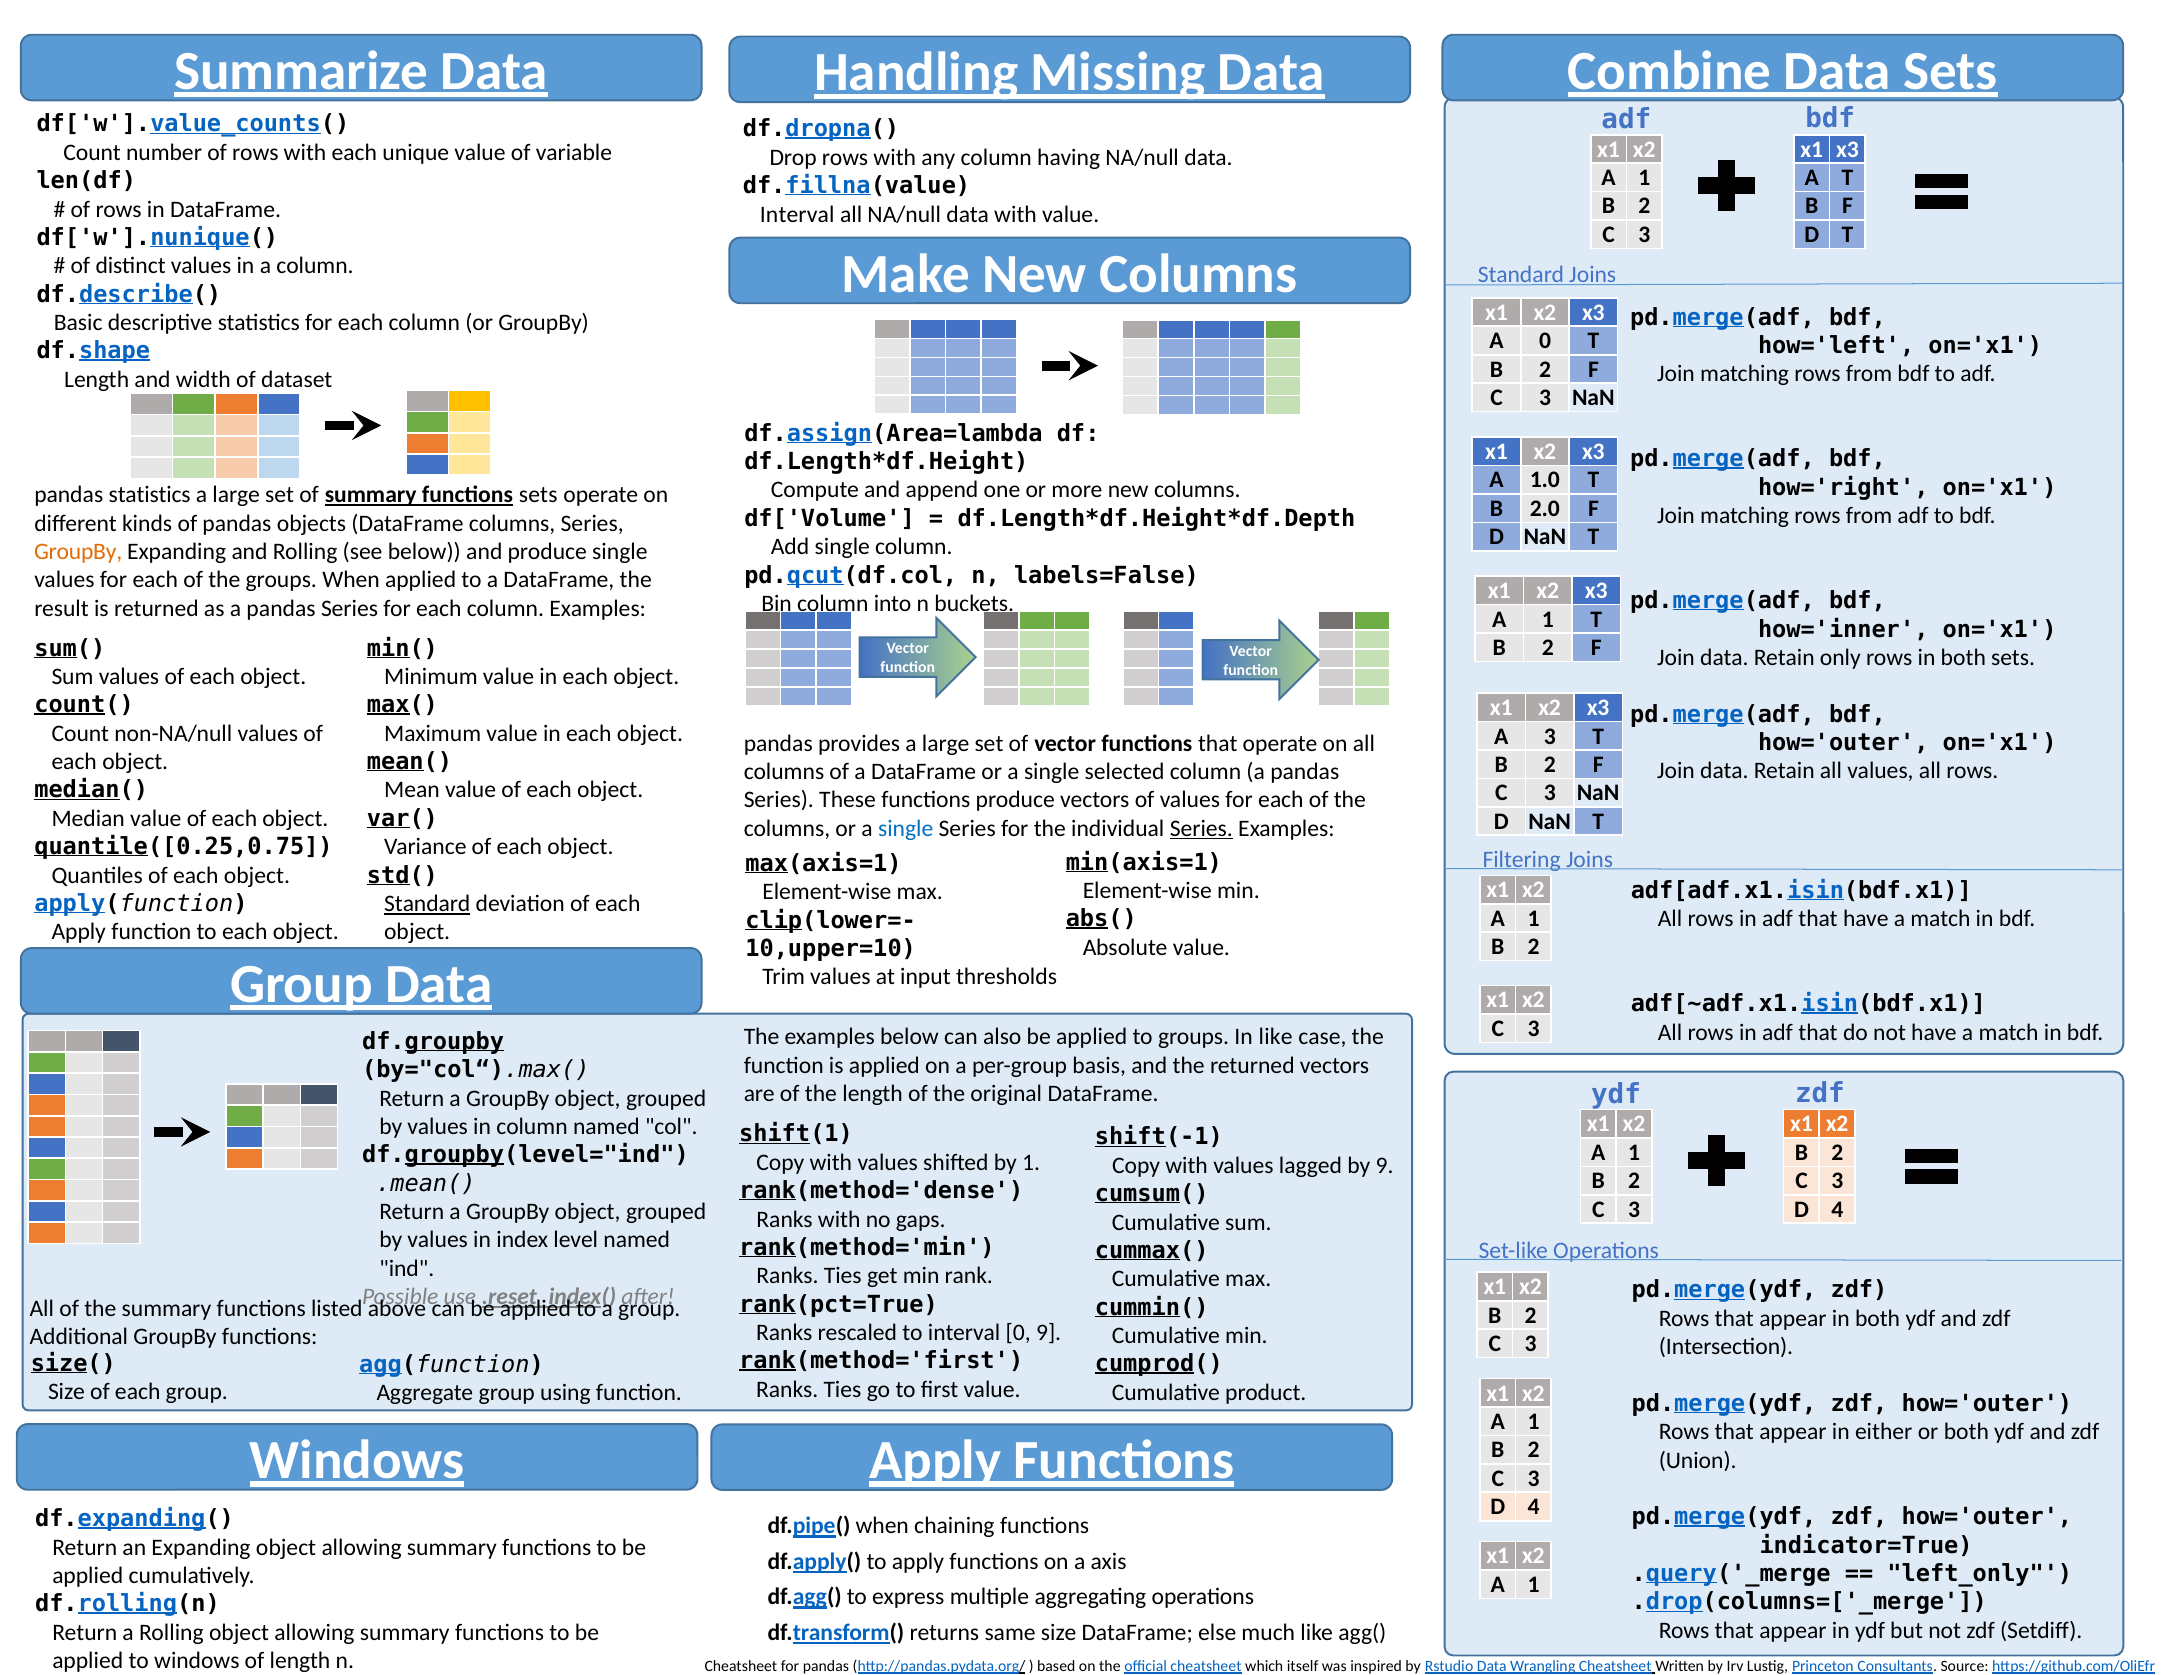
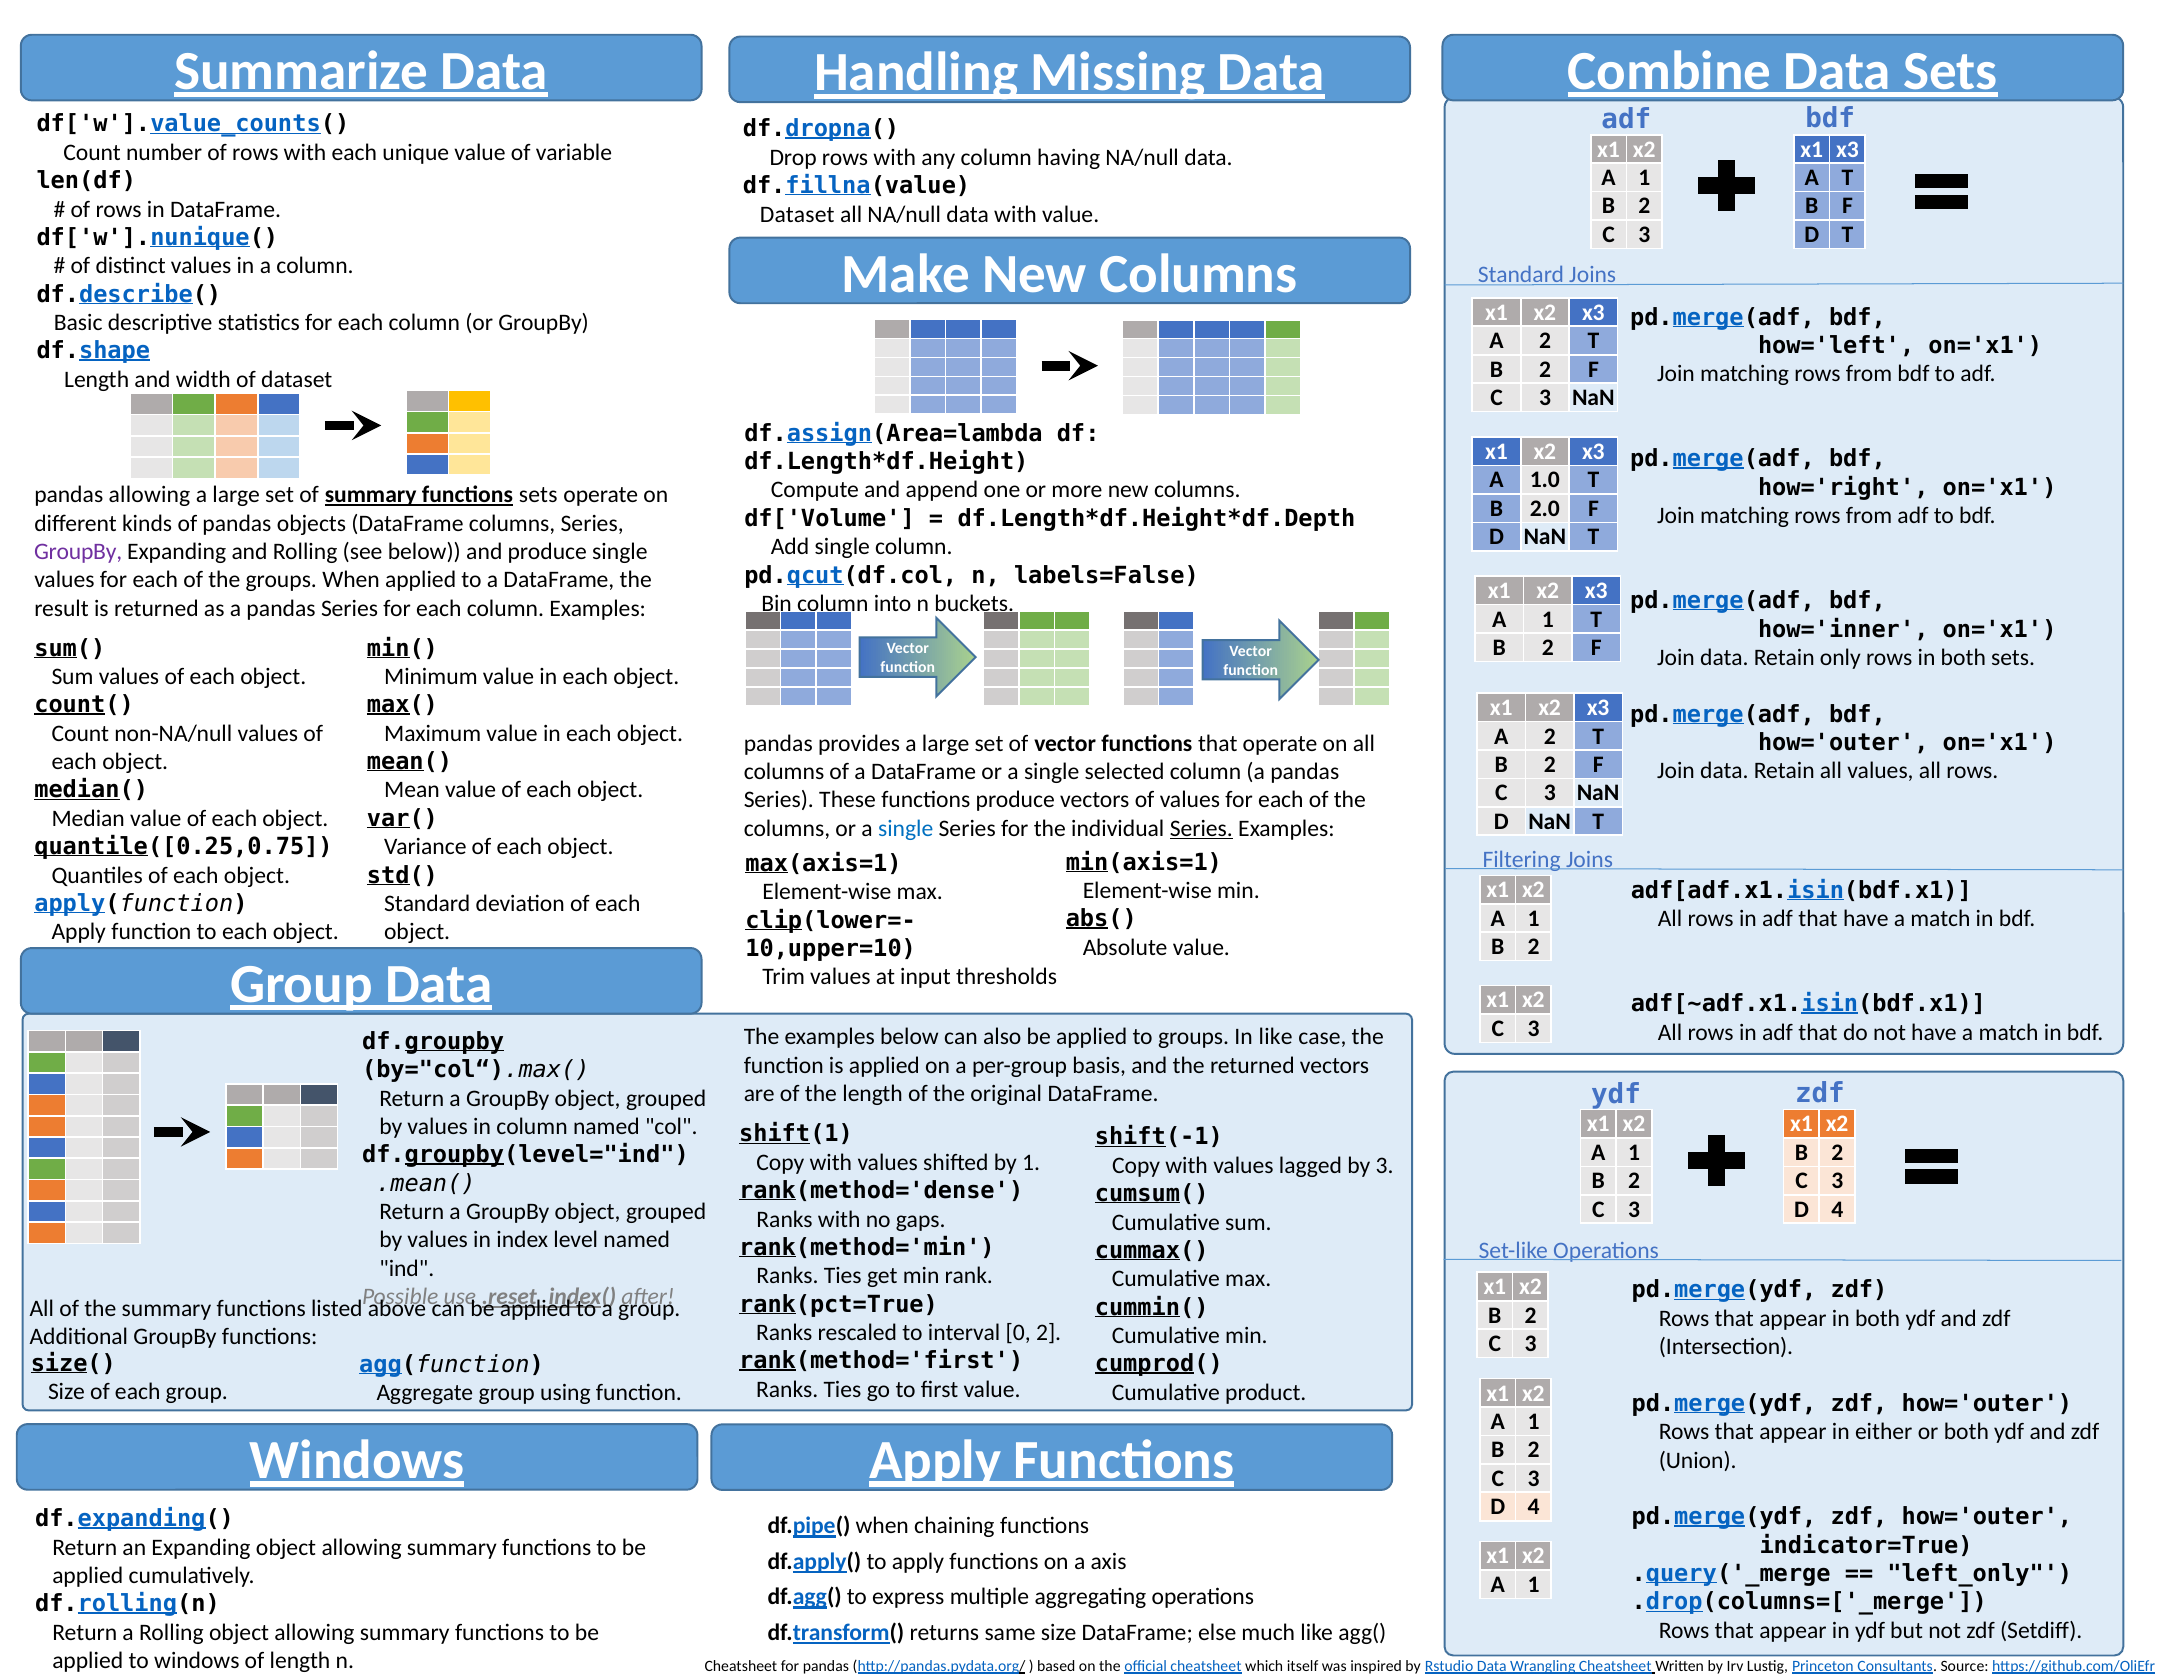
Interval: Interval -> Dataset (797, 214)
0: 0 -> 2 (1545, 341)
pandas statistics: statistics -> allowing (150, 495)
GroupBy colour: orange -> purple (78, 552)
3: 3 -> 2 (1550, 736)
Standard underline: present -> none (427, 904)
by 9: 9 -> 3 (1385, 1166)
0 9: 9 -> 2 (1049, 1333)
